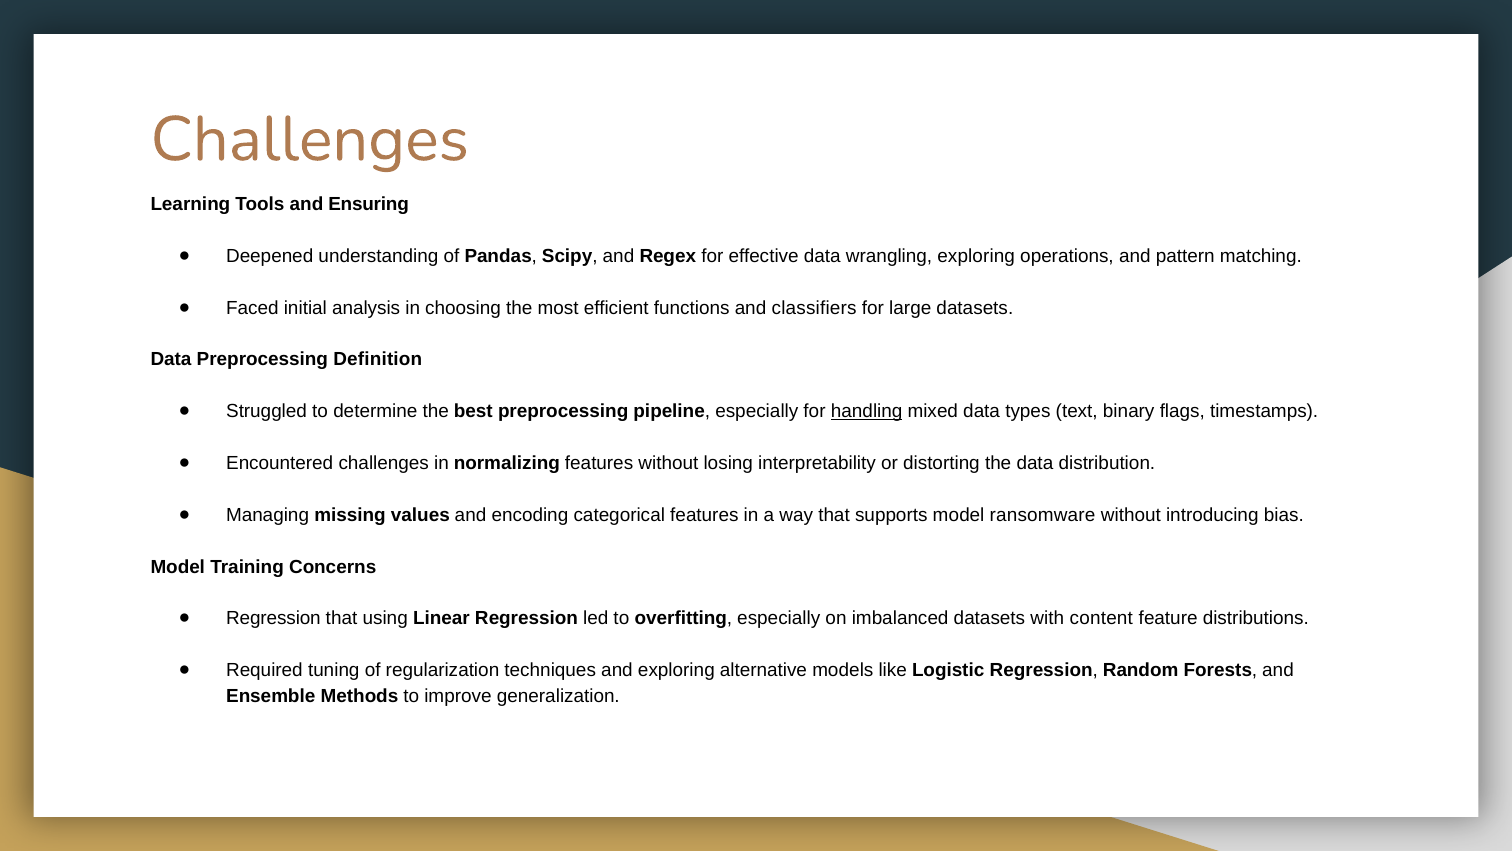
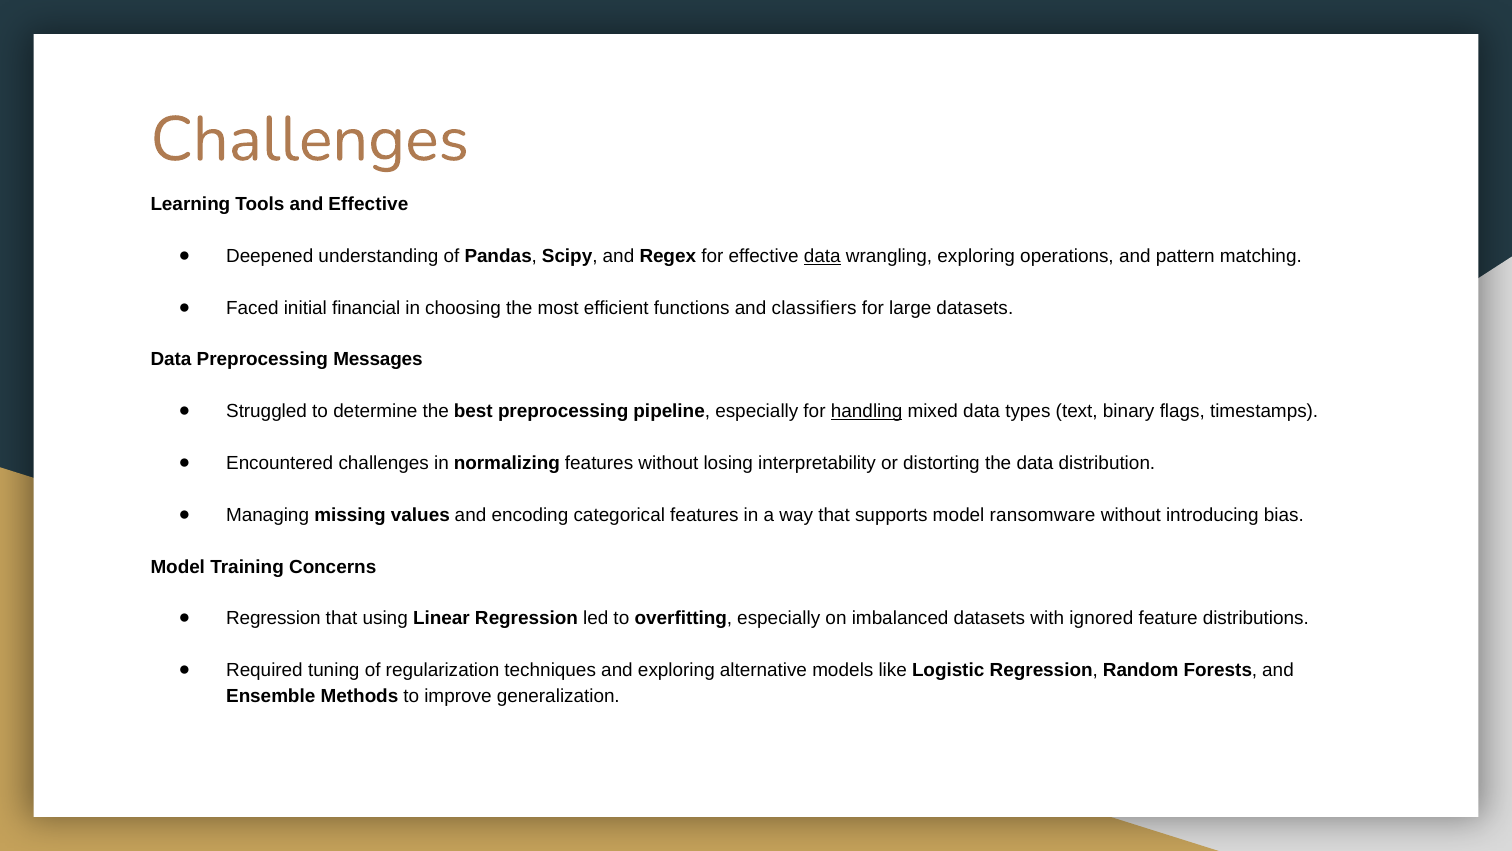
and Ensuring: Ensuring -> Effective (368, 205)
data underline: none -> present (822, 256)
analysis: analysis -> financial (366, 308)
Definition: Definition -> Messages (378, 359)
content: content -> ignored (1101, 618)
